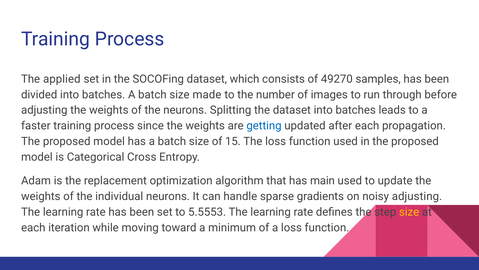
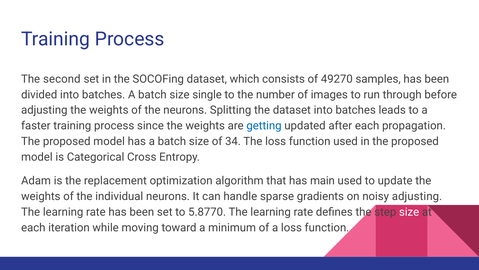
applied: applied -> second (62, 79)
made: made -> single (207, 94)
15: 15 -> 34 (233, 141)
5.5553: 5.5553 -> 5.8770 (207, 212)
size colour: yellow -> white (409, 212)
